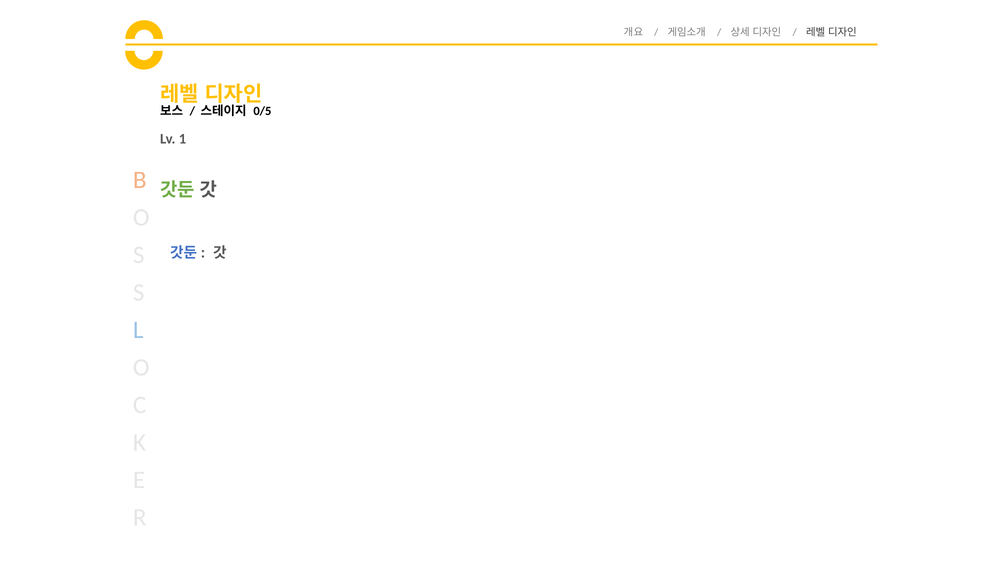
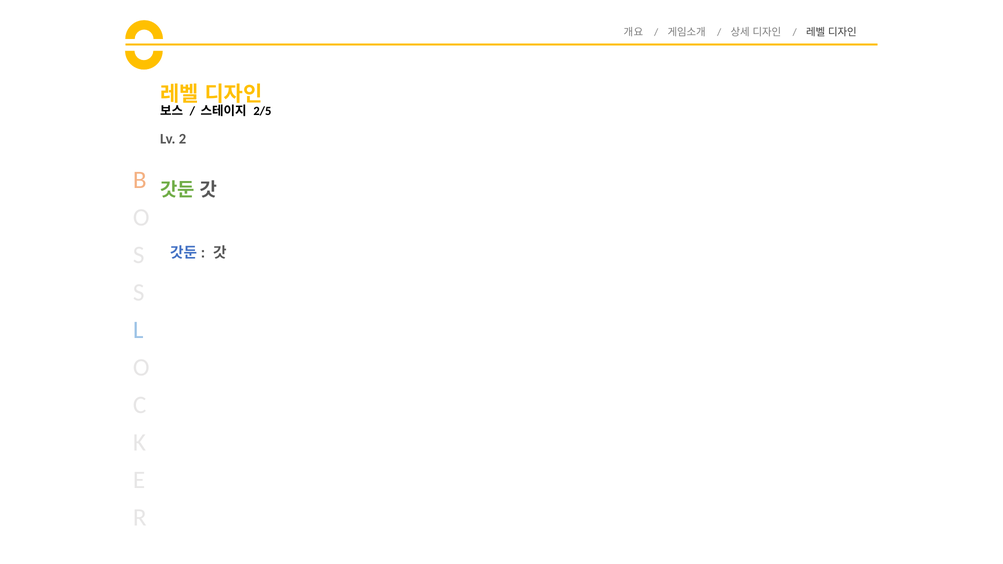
0/5: 0/5 -> 2/5 (262, 111)
1: 1 -> 2 (182, 139)
